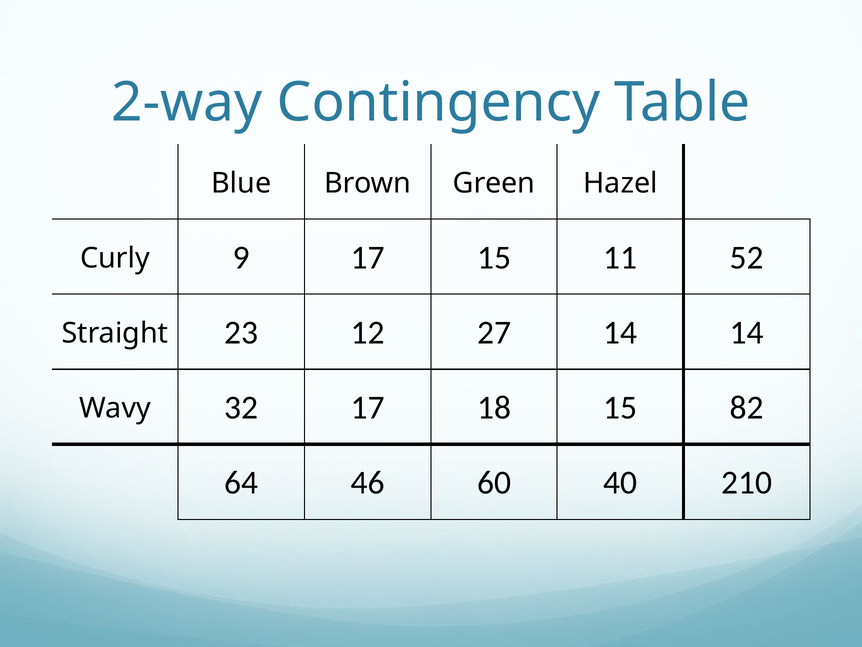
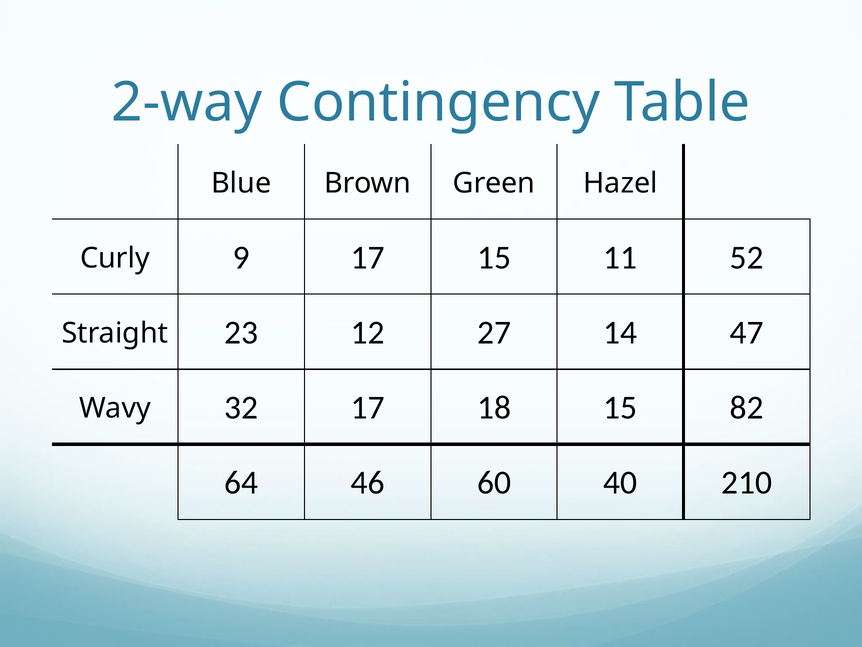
14 14: 14 -> 47 (747, 332)
